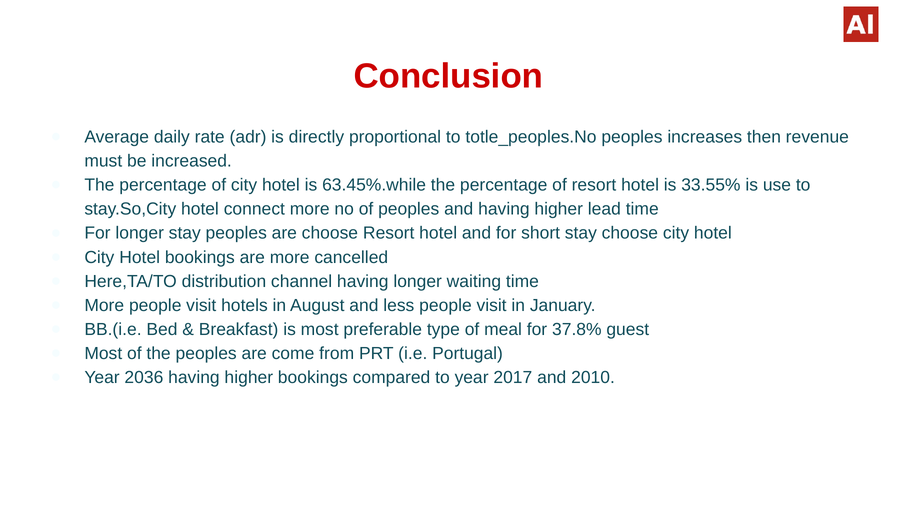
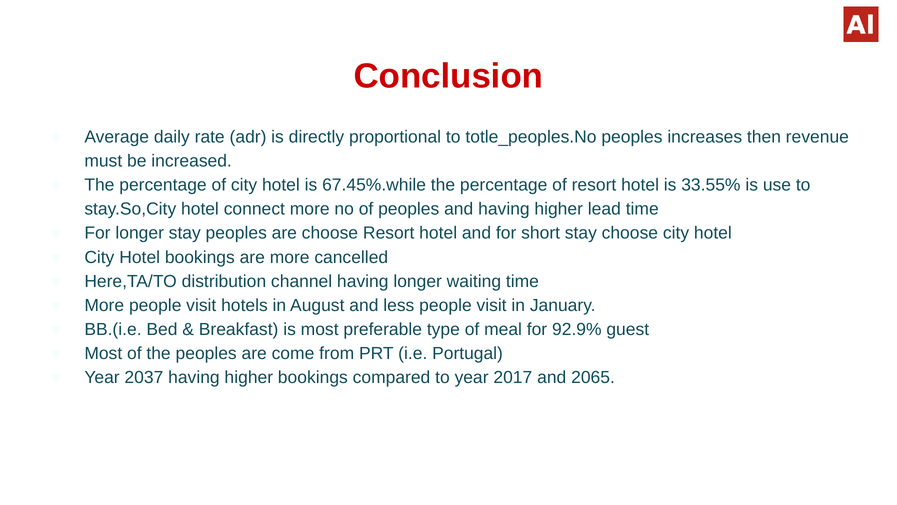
63.45%.while: 63.45%.while -> 67.45%.while (374, 185)
37.8%: 37.8% -> 92.9% (577, 329)
2036: 2036 -> 2037 (144, 377)
2010: 2010 -> 2065 (593, 377)
